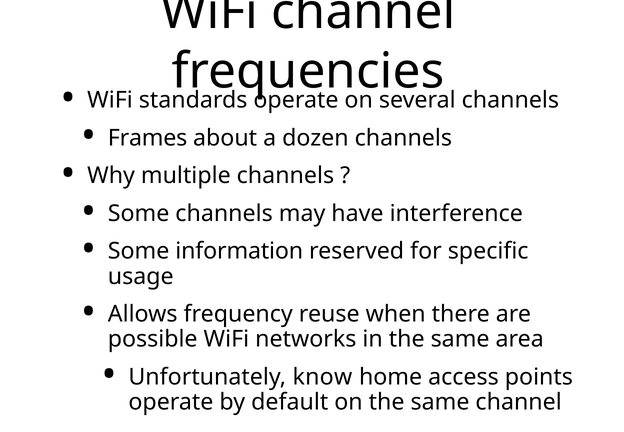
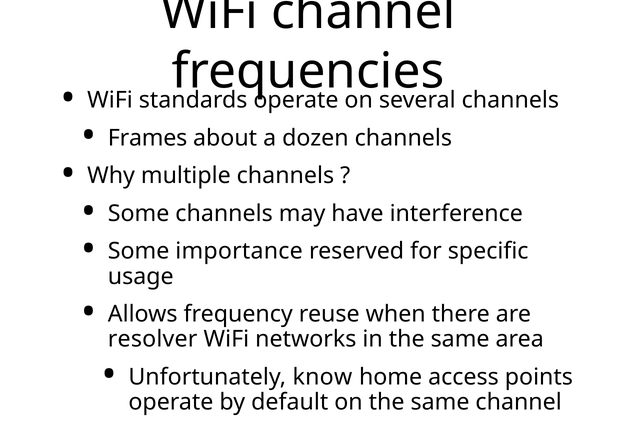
information: information -> importance (239, 251)
possible: possible -> resolver (153, 339)
